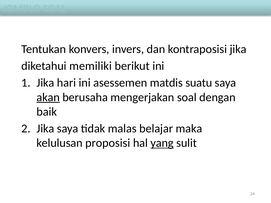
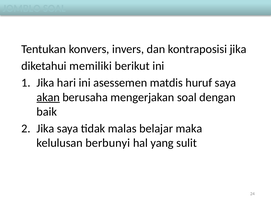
suatu: suatu -> huruf (199, 83)
proposisi: proposisi -> berbunyi (108, 143)
yang underline: present -> none (162, 143)
